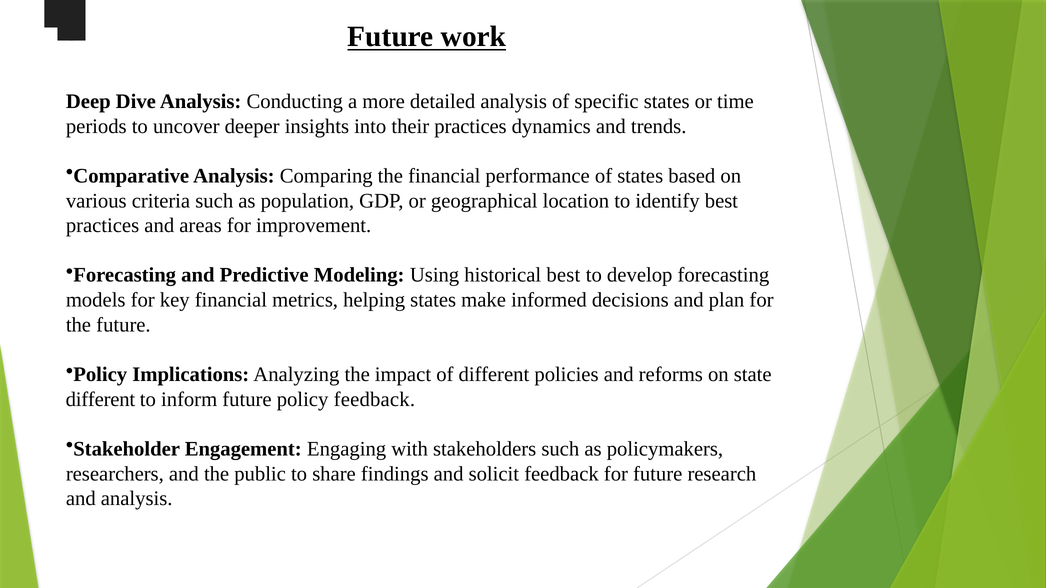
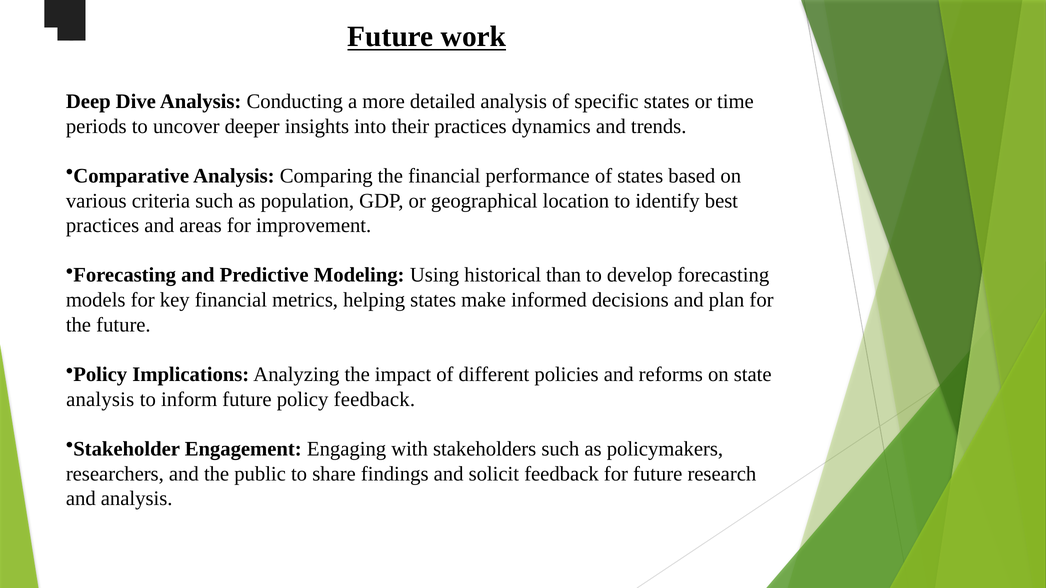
historical best: best -> than (564, 275)
different: different -> analysis (100, 400)
